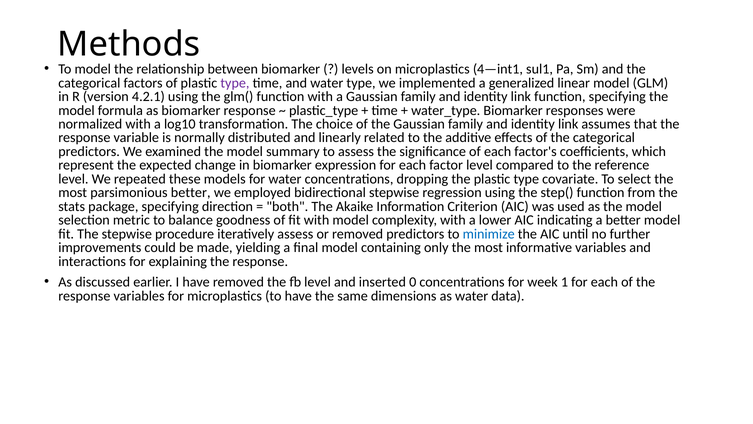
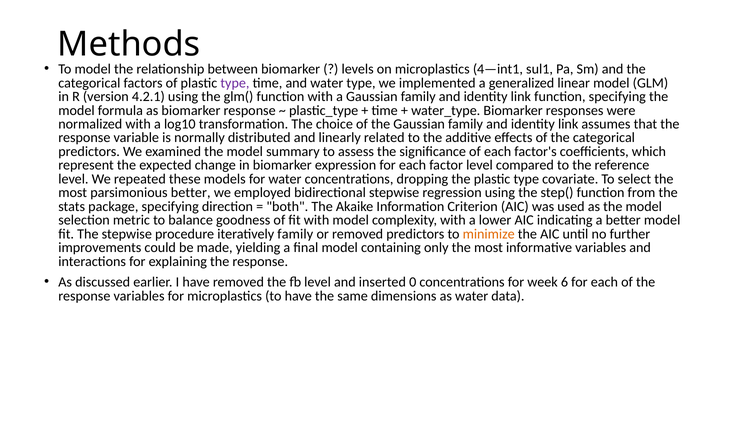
iteratively assess: assess -> family (295, 234)
minimize colour: blue -> orange (489, 234)
1: 1 -> 6 (564, 282)
